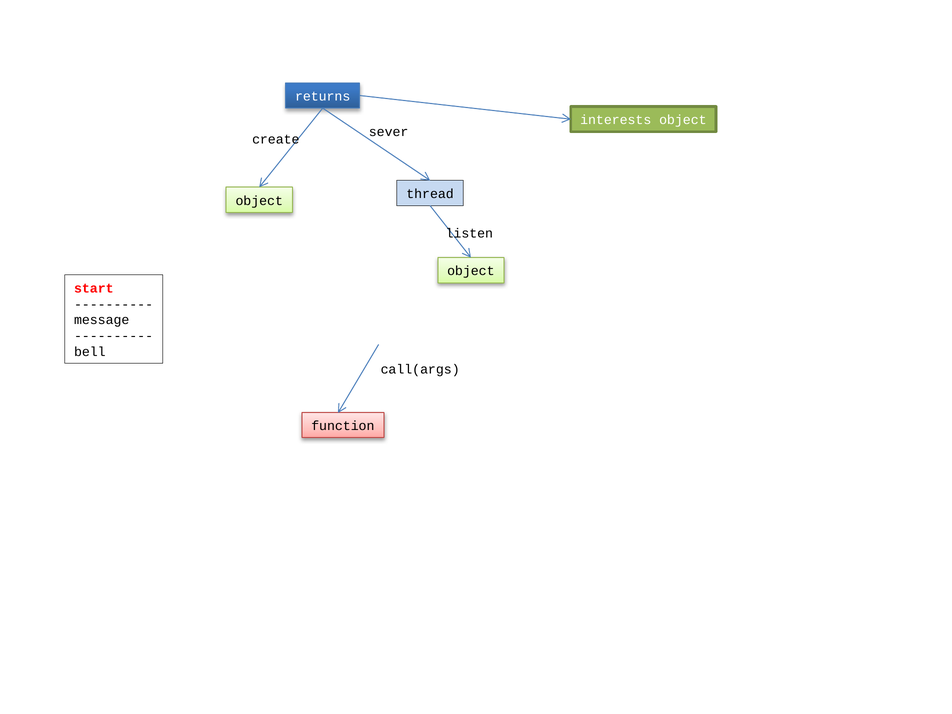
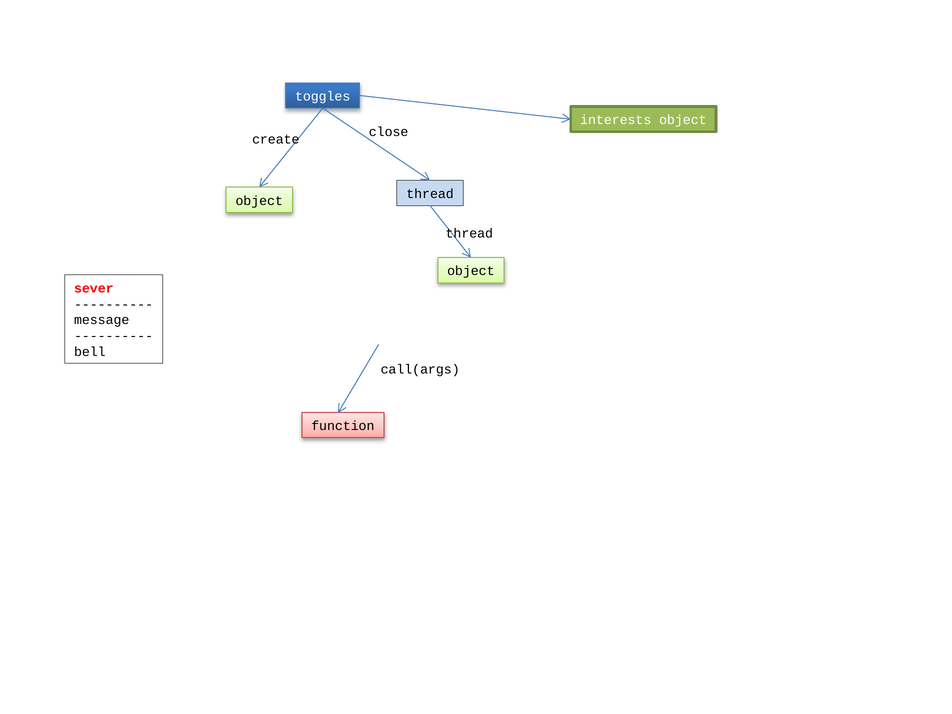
returns: returns -> toggles (323, 96)
sever: sever -> close (389, 132)
listen: listen -> thread (469, 233)
start: start -> sever (94, 288)
